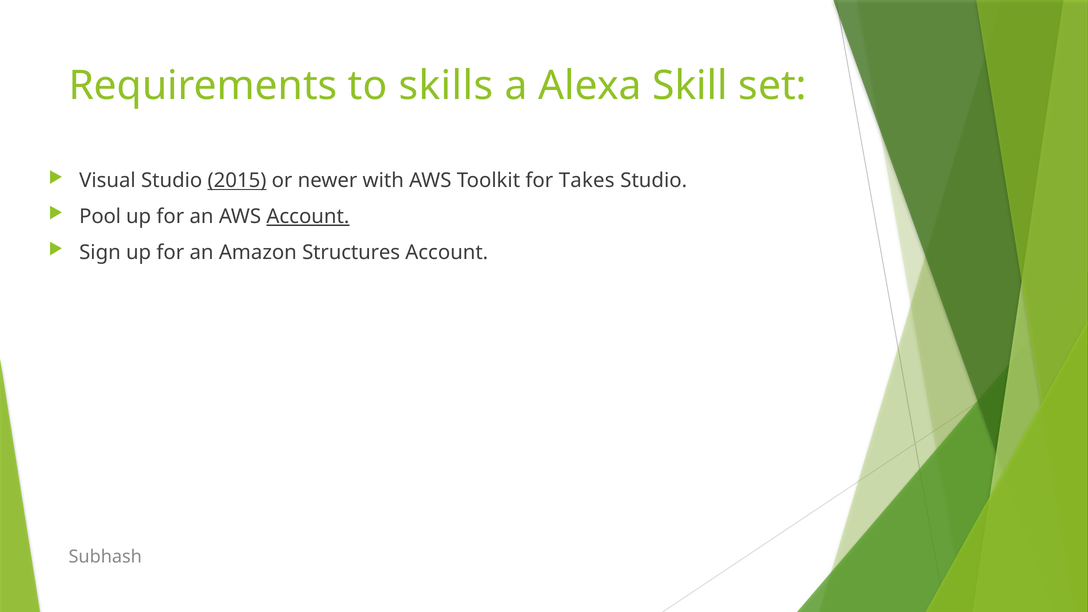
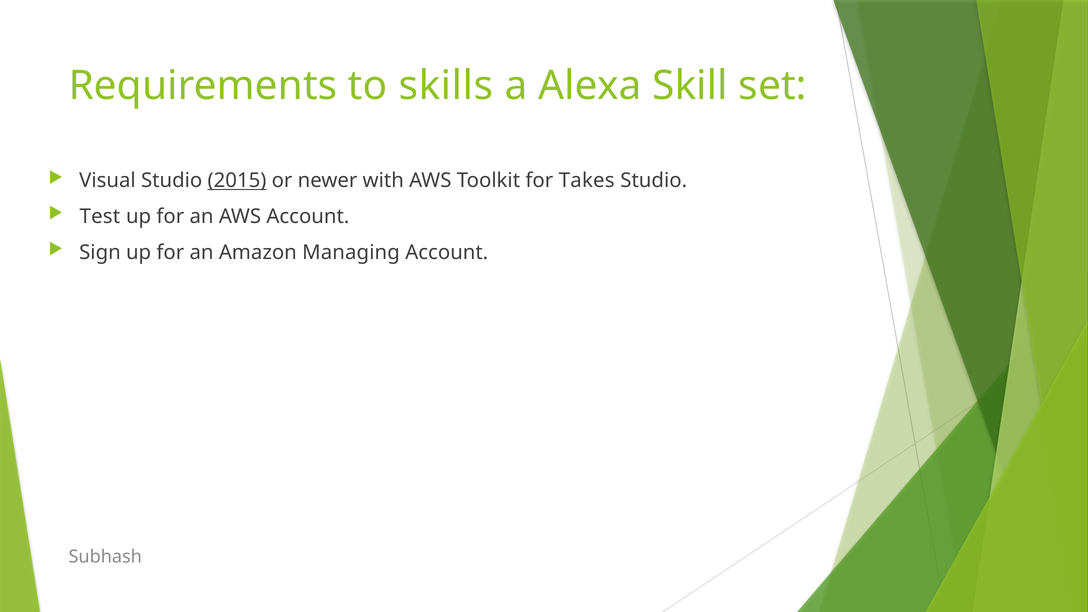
Pool: Pool -> Test (100, 216)
Account underline: present -> none (308, 216)
Structures: Structures -> Managing (351, 252)
